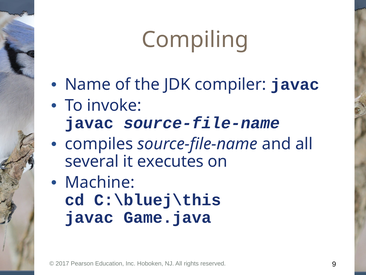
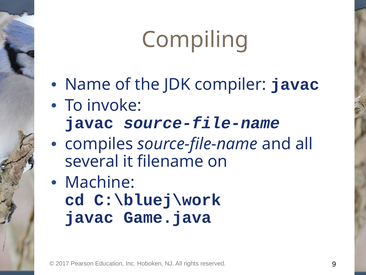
executes: executes -> filename (170, 161)
C:\bluej\this: C:\bluej\this -> C:\bluej\work (158, 200)
